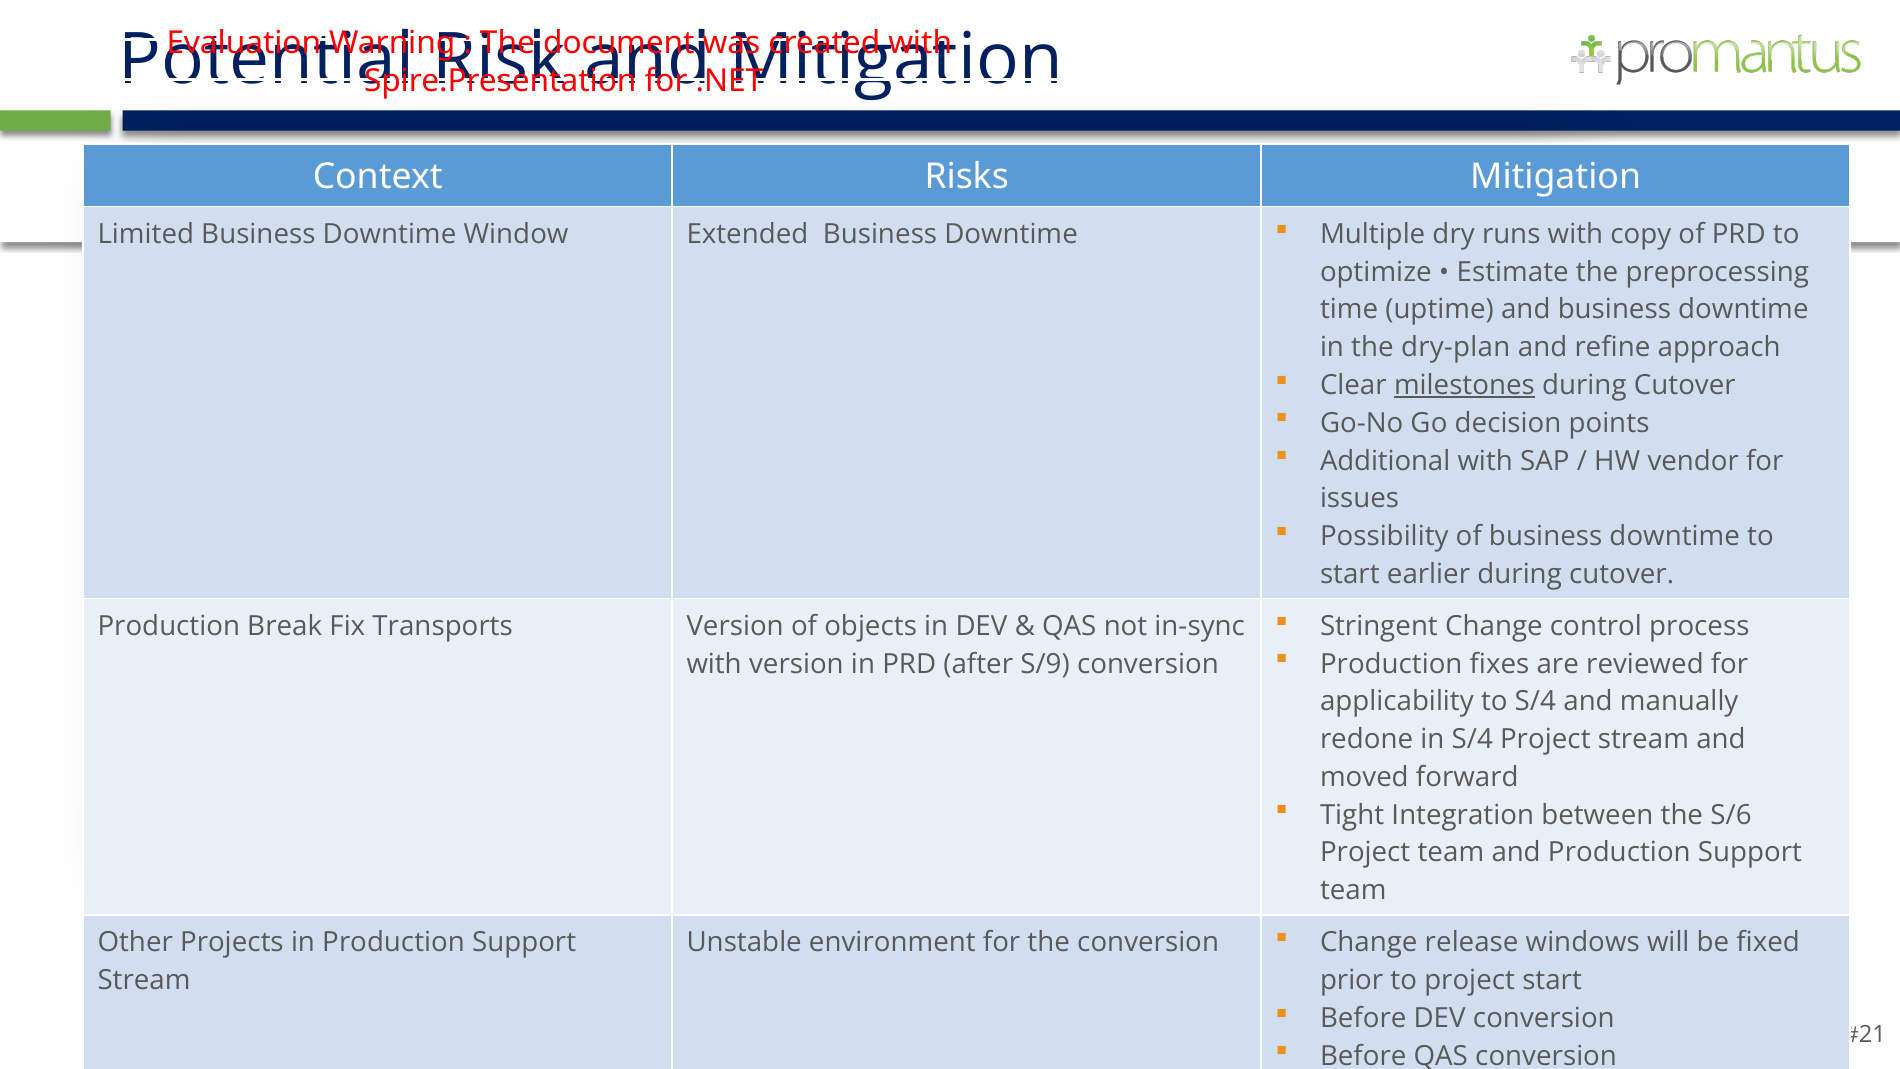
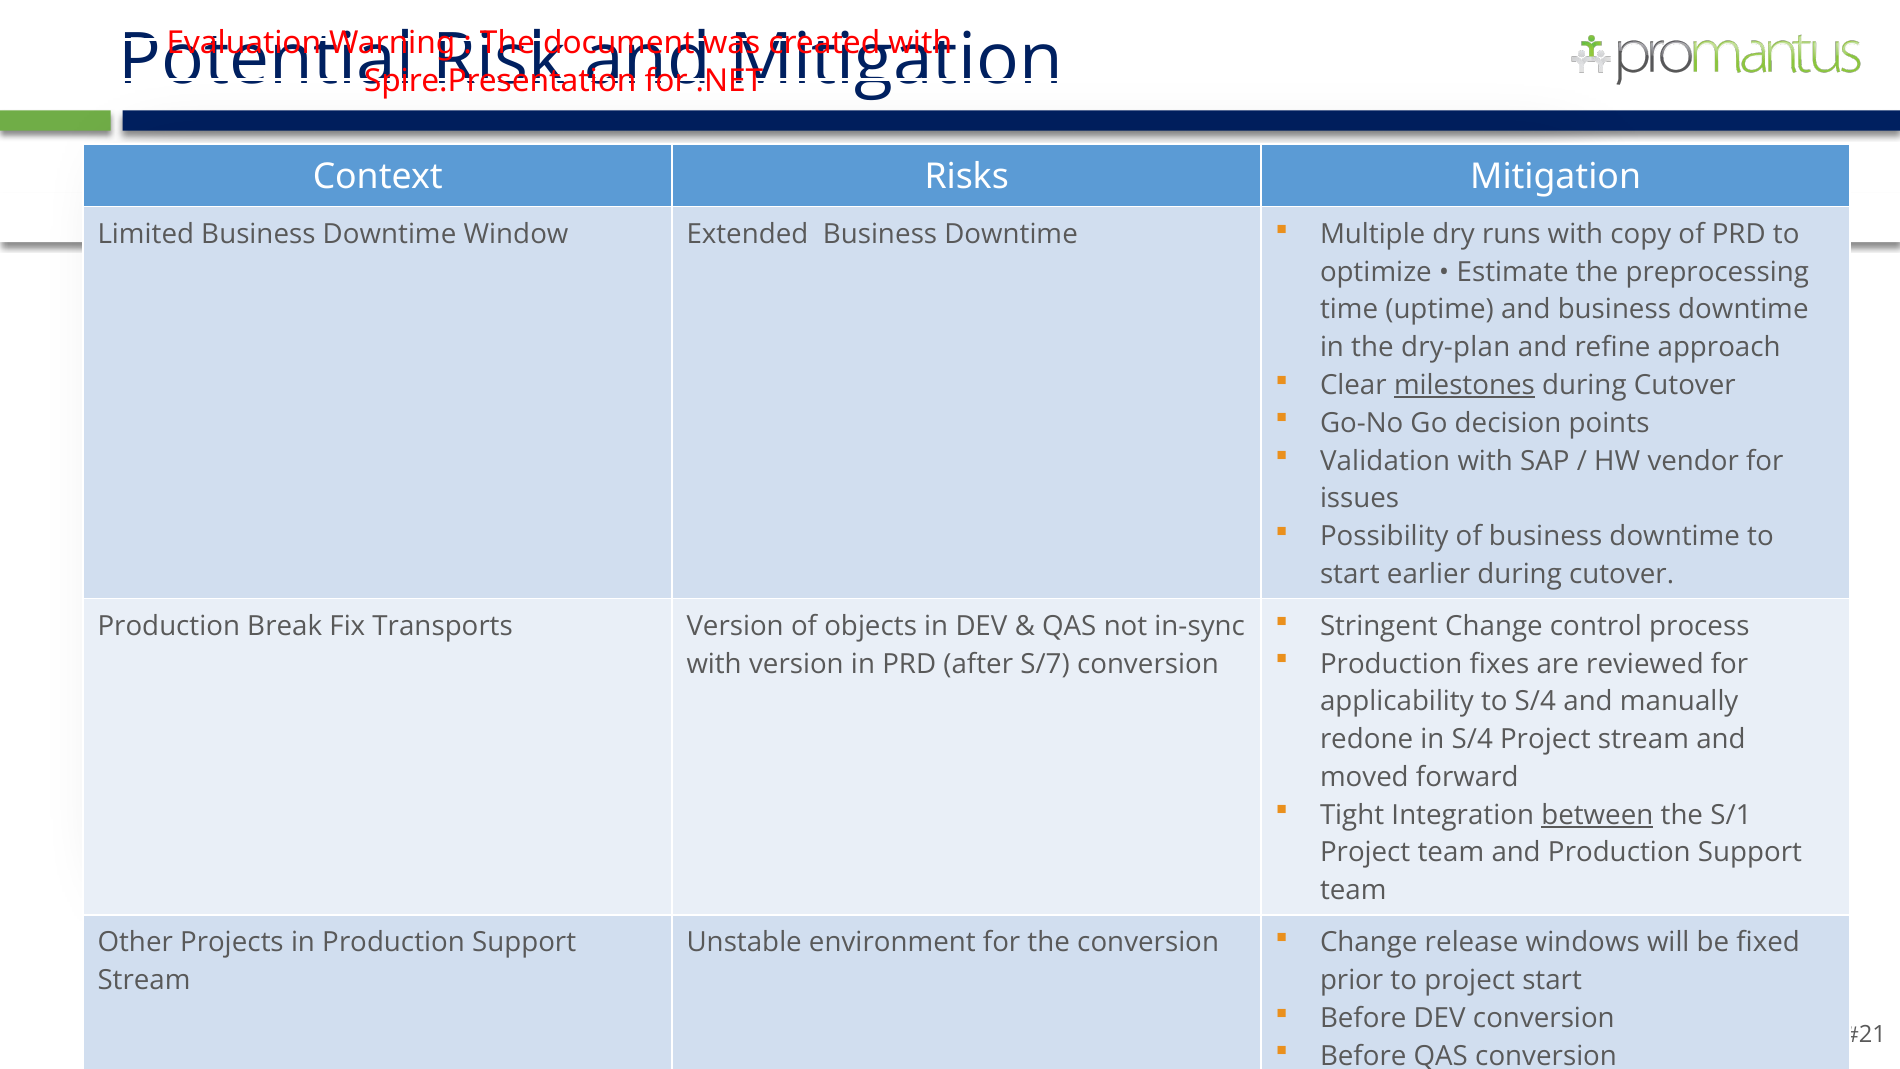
Additional: Additional -> Validation (1385, 461)
S/9: S/9 -> S/7 (1045, 664)
between underline: none -> present (1597, 815)
S/6: S/6 -> S/1 (1731, 815)
